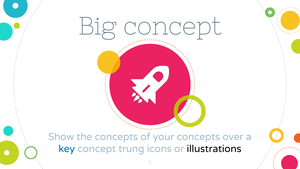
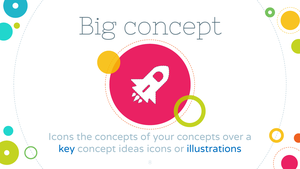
Show: Show -> Icons (61, 137)
trung: trung -> ideas (131, 149)
illustrations colour: black -> blue (214, 149)
